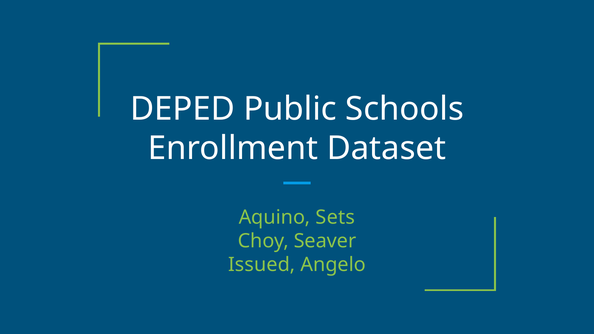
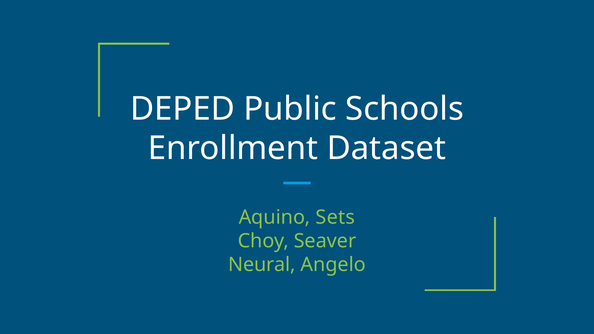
Issued: Issued -> Neural (262, 265)
